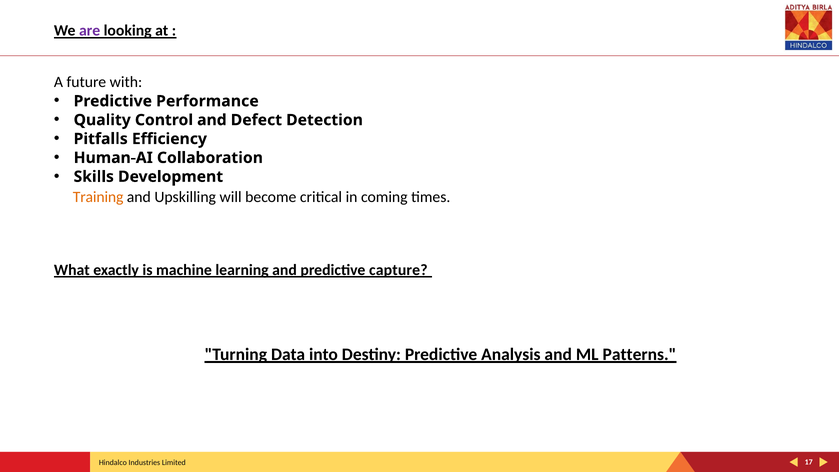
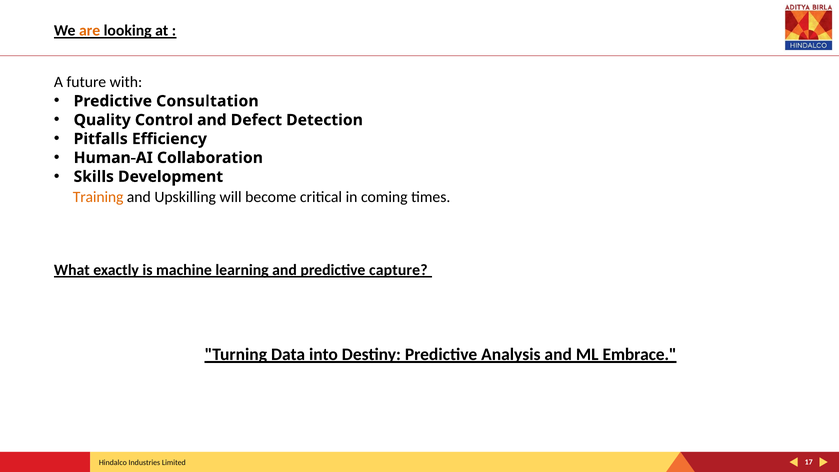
are colour: purple -> orange (90, 31)
Performance: Performance -> Consultation (207, 101)
Patterns: Patterns -> Embrace (640, 354)
